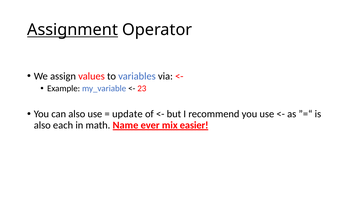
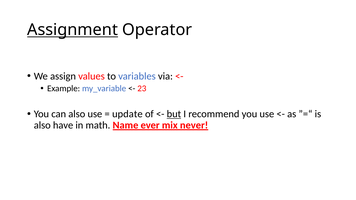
but underline: none -> present (174, 114)
each: each -> have (63, 125)
easier: easier -> never (194, 125)
